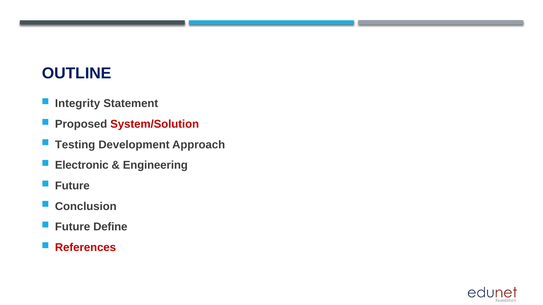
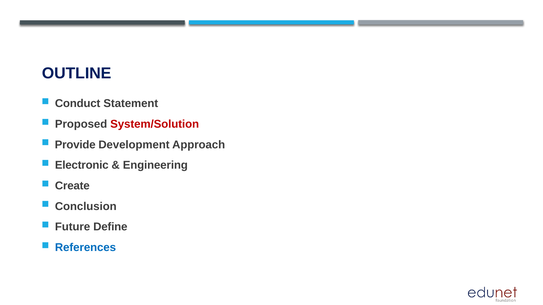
Integrity: Integrity -> Conduct (78, 104)
Testing: Testing -> Provide (75, 145)
Future: Future -> Create (72, 186)
References colour: red -> blue (85, 248)
